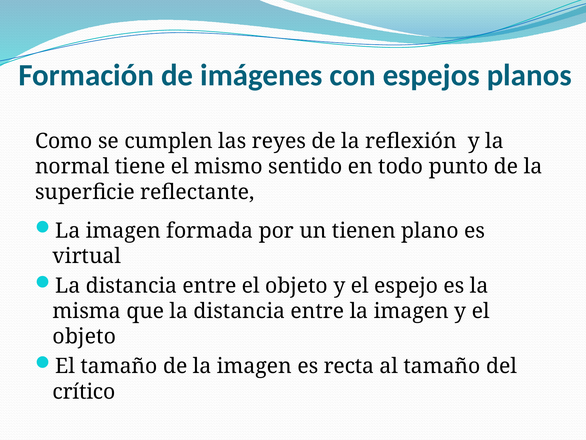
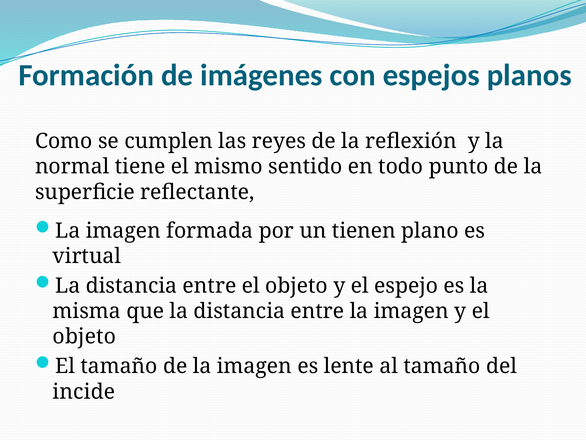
recta: recta -> lente (349, 366)
crítico: crítico -> incide (84, 391)
